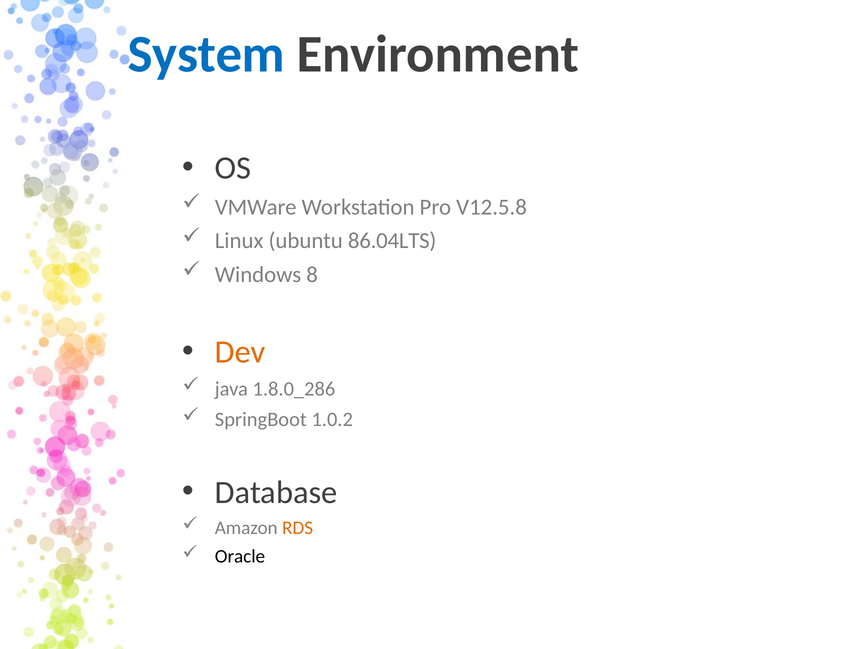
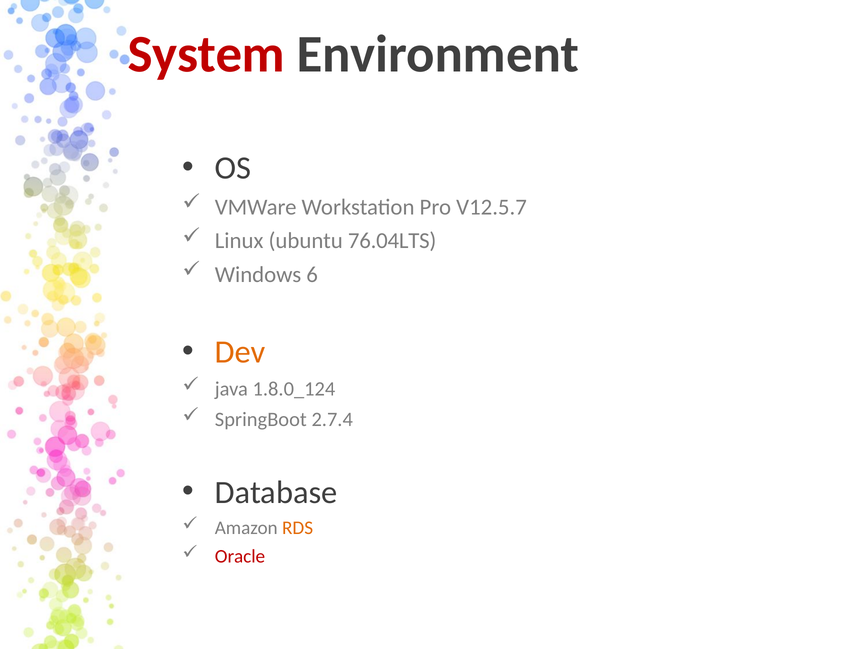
System colour: blue -> red (206, 54)
V12.5.8: V12.5.8 -> V12.5.7 (492, 207)
86.04LTS: 86.04LTS -> 76.04LTS (392, 241)
8: 8 -> 6 (312, 275)
1.8.0_286: 1.8.0_286 -> 1.8.0_124 (294, 389)
1.0.2: 1.0.2 -> 2.7.4 (332, 420)
Oracle colour: black -> red (240, 557)
